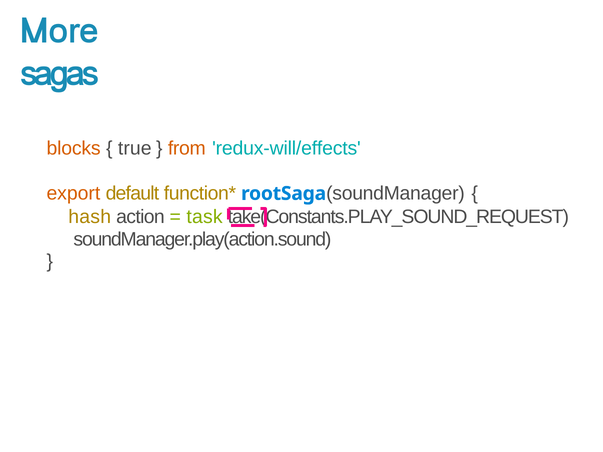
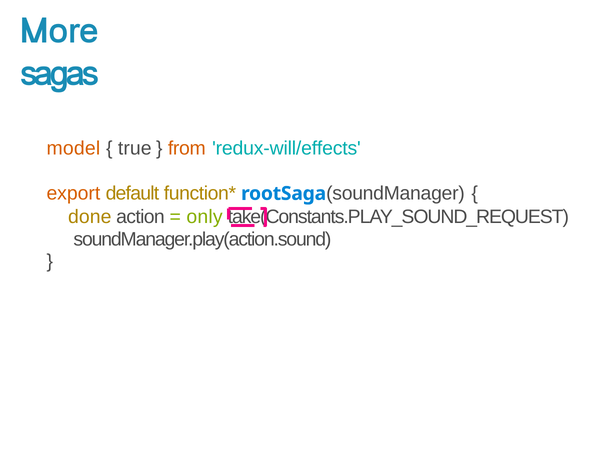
blocks: blocks -> model (73, 148)
hash: hash -> done (90, 217)
task: task -> only (205, 217)
